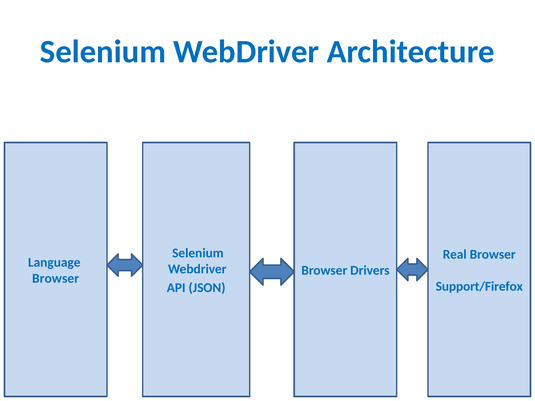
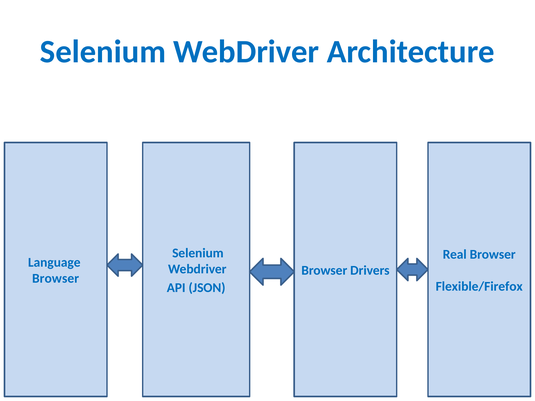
Support/Firefox: Support/Firefox -> Flexible/Firefox (479, 287)
